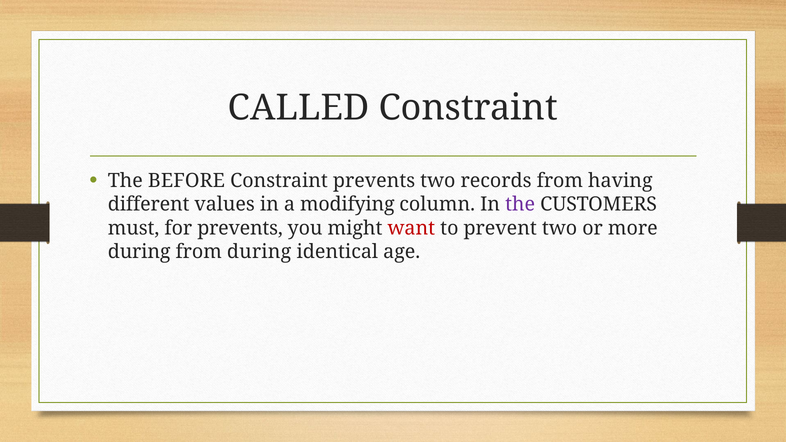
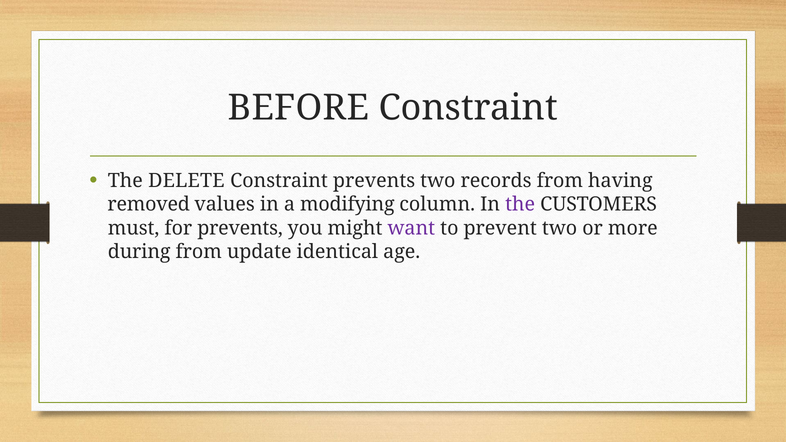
CALLED: CALLED -> BEFORE (299, 108)
BEFORE: BEFORE -> DELETE (186, 181)
different: different -> removed (149, 205)
want colour: red -> purple (411, 228)
from during: during -> update (259, 252)
